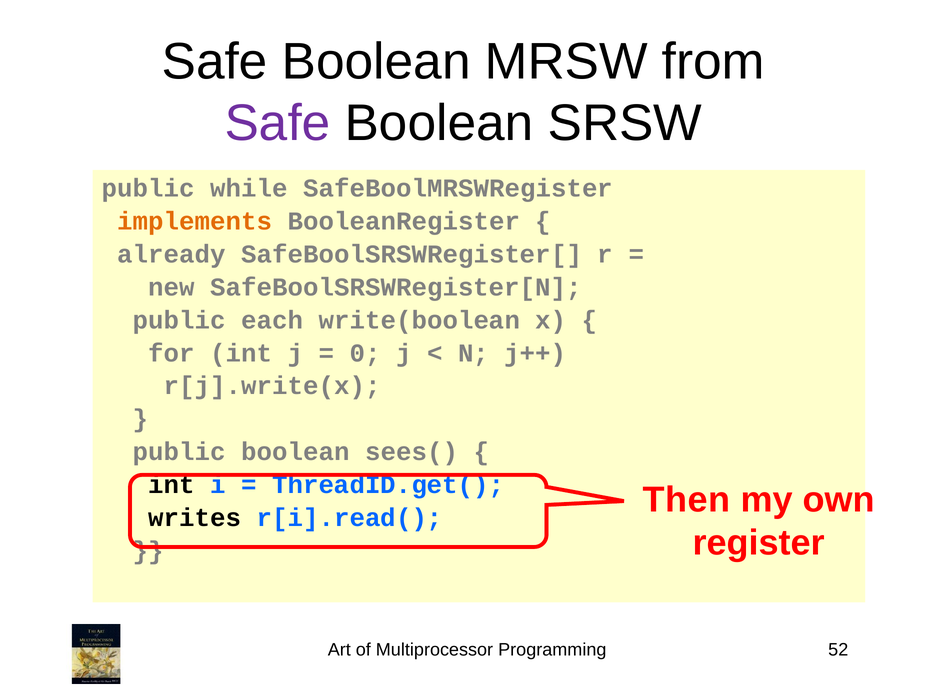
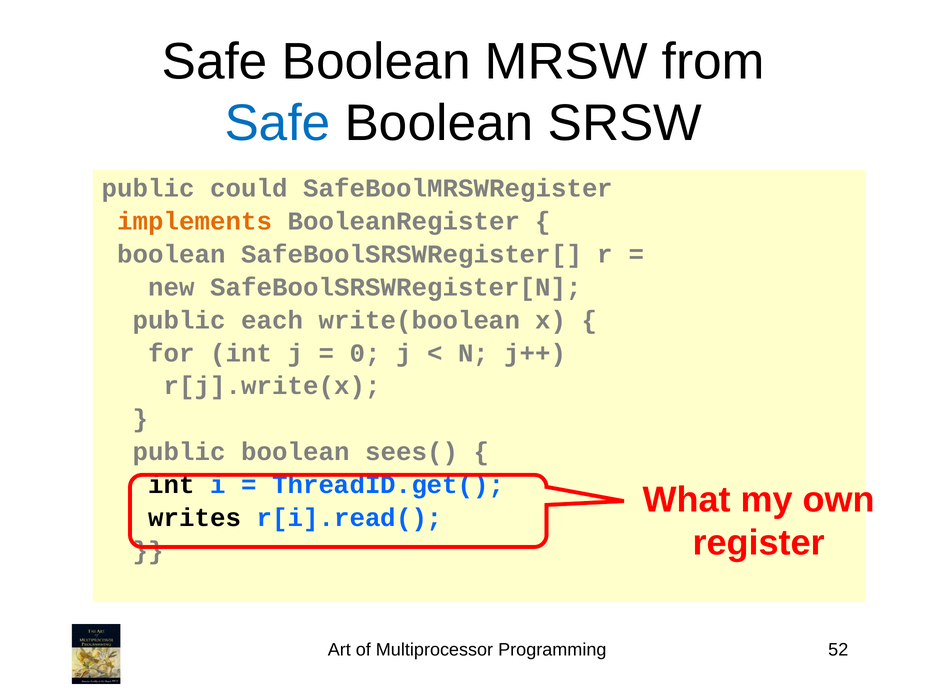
Safe colour: purple -> blue (278, 123)
while: while -> could (249, 188)
already: already -> boolean (172, 254)
Then: Then -> What (687, 500)
